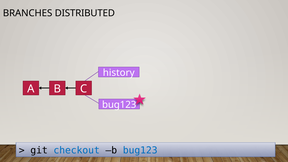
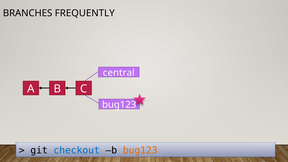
DISTRIBUTED: DISTRIBUTED -> FREQUENTLY (85, 13)
history: history -> central (119, 73)
bug123 colour: blue -> orange (140, 150)
